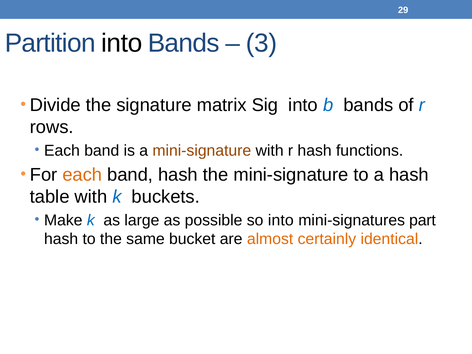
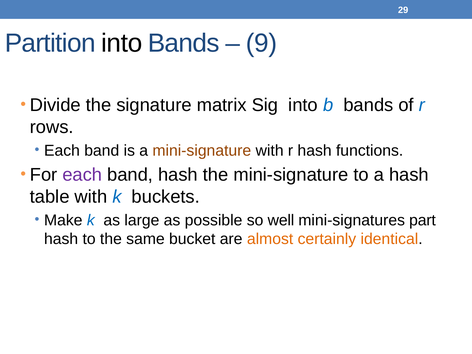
3: 3 -> 9 (261, 43)
each colour: orange -> purple (82, 175)
so into: into -> well (281, 220)
